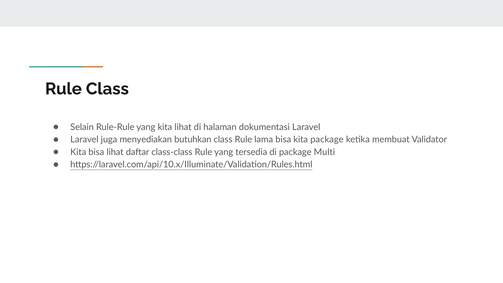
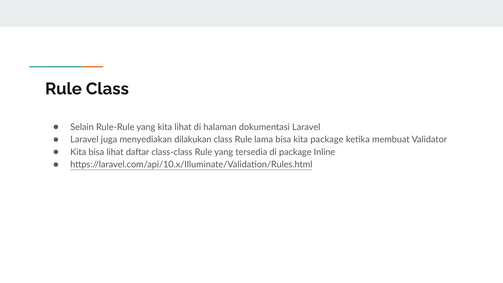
butuhkan: butuhkan -> dilakukan (193, 140)
Multi: Multi -> Inline (324, 152)
